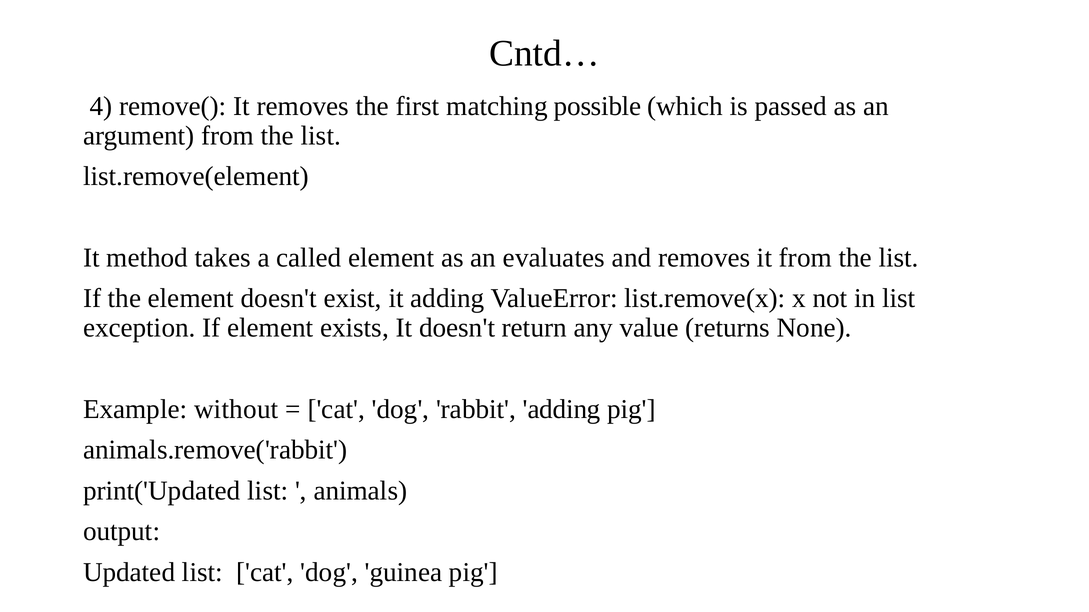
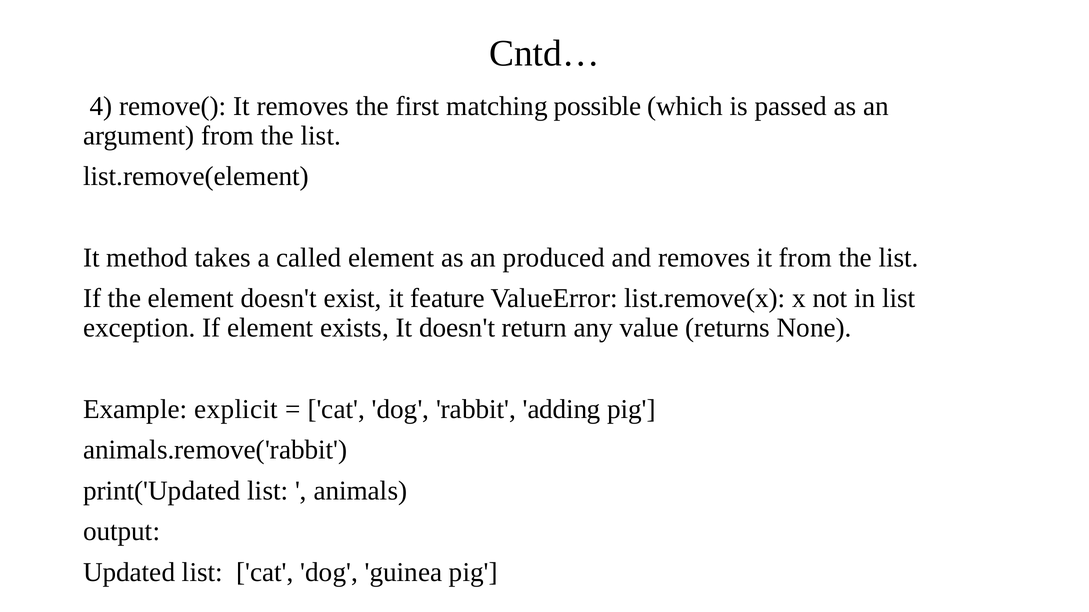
evaluates: evaluates -> produced (554, 258)
it adding: adding -> feature (448, 299)
without: without -> explicit (236, 410)
